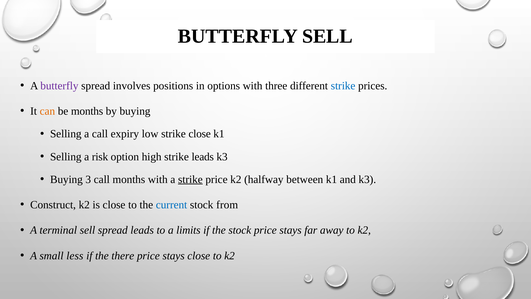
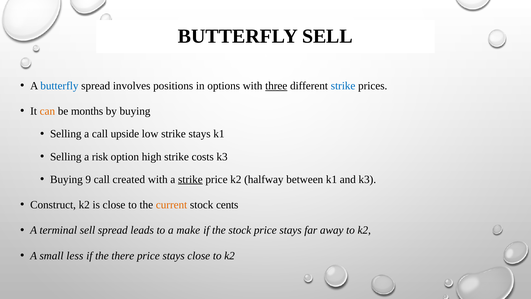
butterfly colour: purple -> blue (59, 86)
three underline: none -> present (276, 86)
expiry: expiry -> upside (125, 134)
strike close: close -> stays (200, 134)
strike leads: leads -> costs (203, 157)
3: 3 -> 9 (88, 179)
call months: months -> created (129, 179)
current colour: blue -> orange (172, 205)
from: from -> cents (227, 205)
limits: limits -> make (188, 230)
